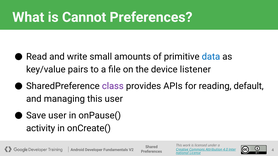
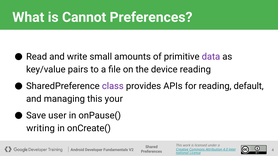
data colour: blue -> purple (211, 57)
device listener: listener -> reading (195, 70)
this user: user -> your (114, 99)
activity: activity -> writing (41, 128)
